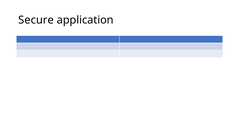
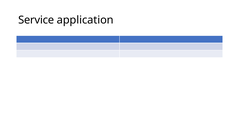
Secure: Secure -> Service (36, 20)
